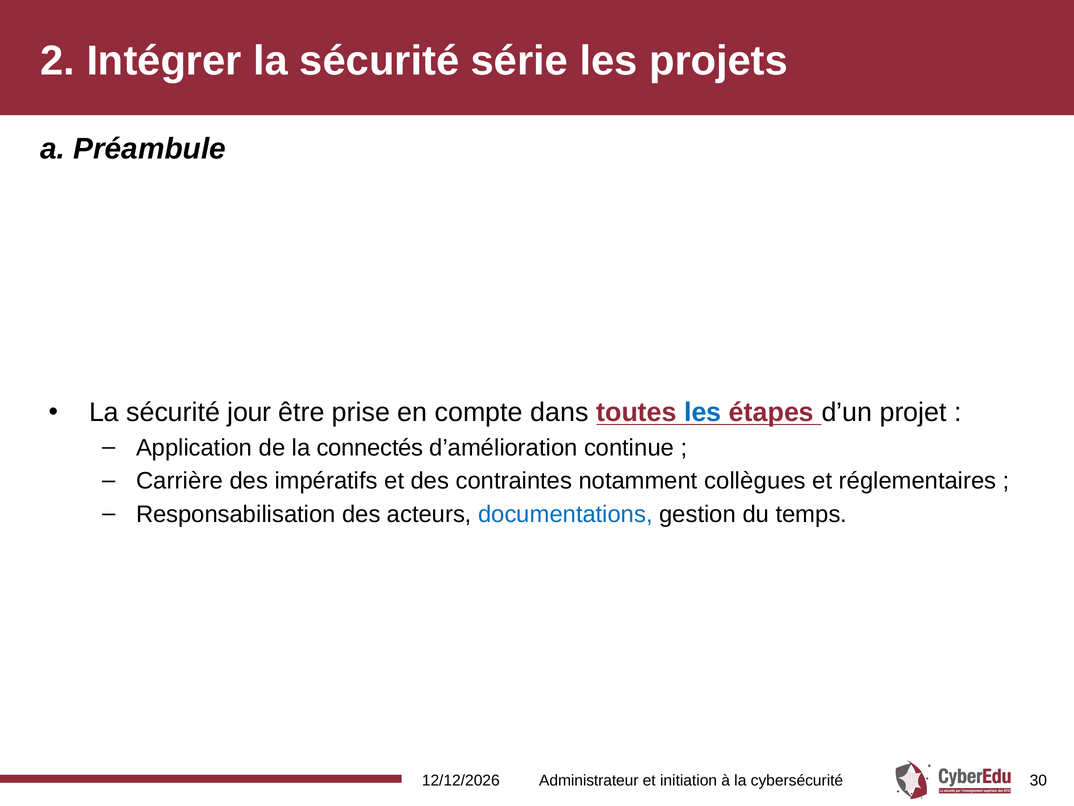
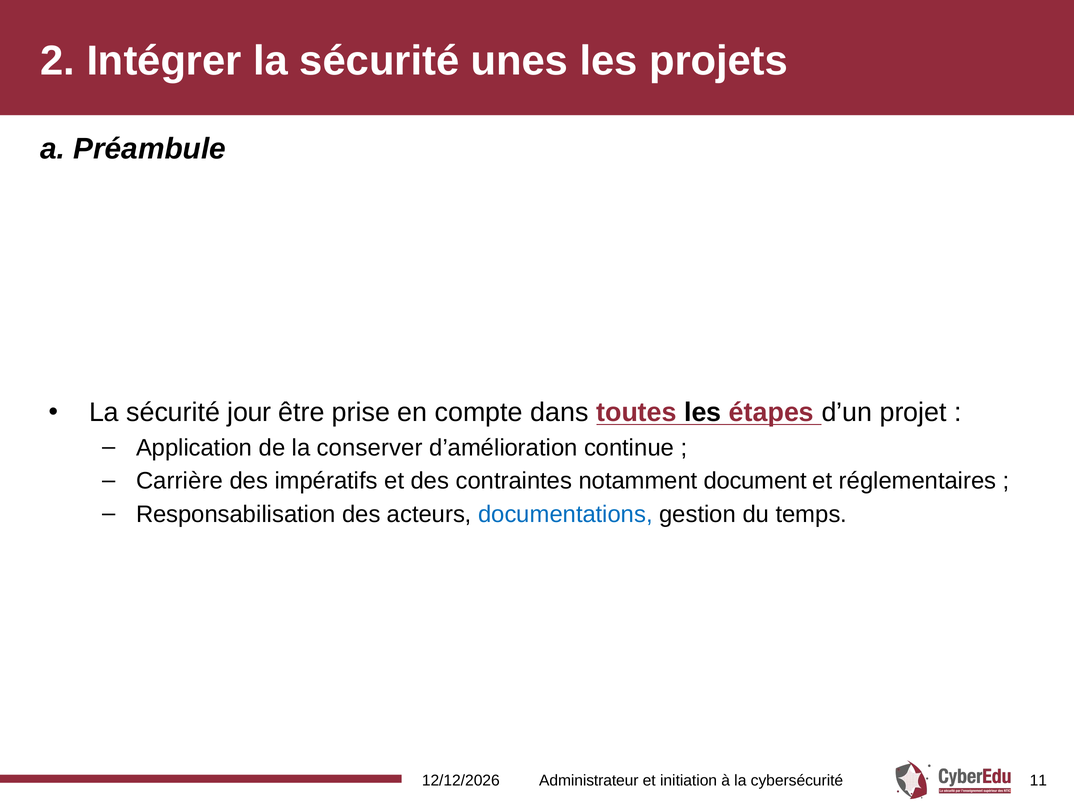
série: série -> unes (519, 61)
les colour: blue -> black (703, 412)
connectés: connectés -> conserver (370, 447)
collègues: collègues -> document (755, 481)
30: 30 -> 11 (1038, 780)
